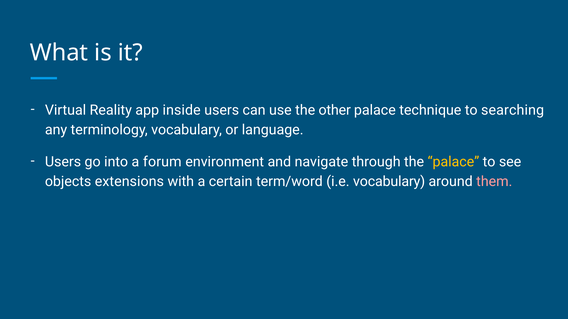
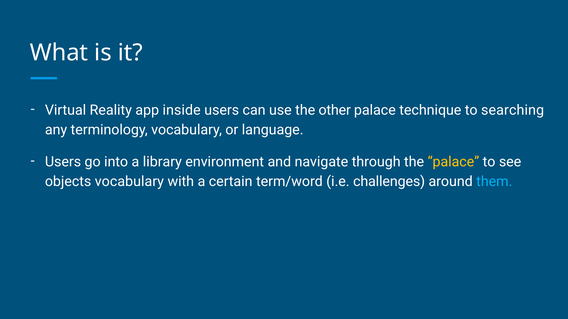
forum: forum -> library (162, 162)
objects extensions: extensions -> vocabulary (129, 182)
i.e vocabulary: vocabulary -> challenges (389, 182)
them colour: pink -> light blue (494, 182)
